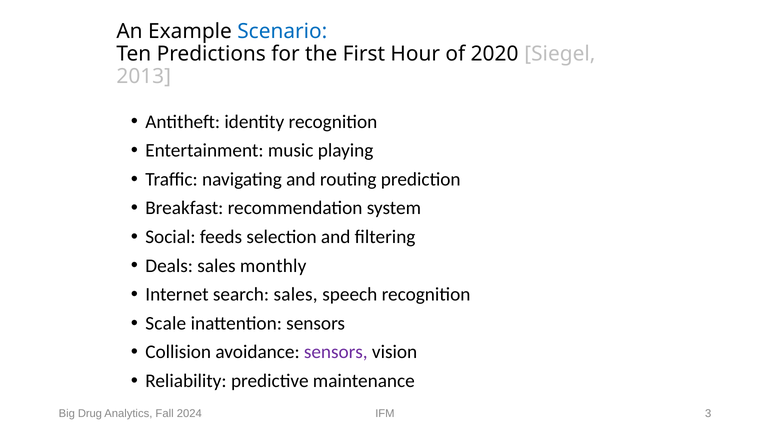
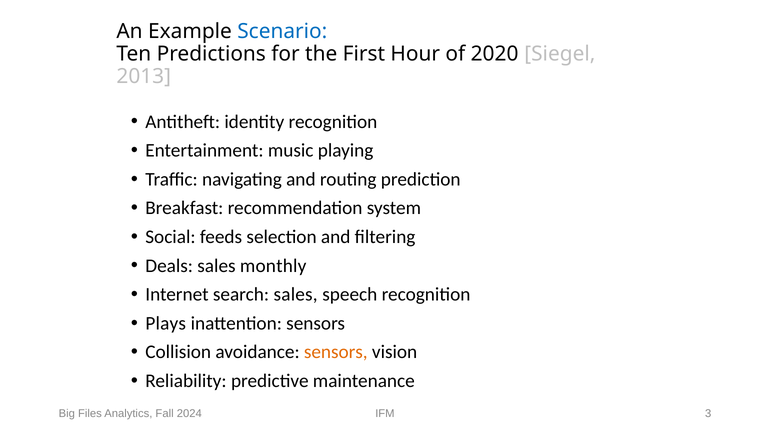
Scale: Scale -> Plays (166, 323)
sensors colour: purple -> orange (336, 352)
Drug: Drug -> Files (90, 414)
